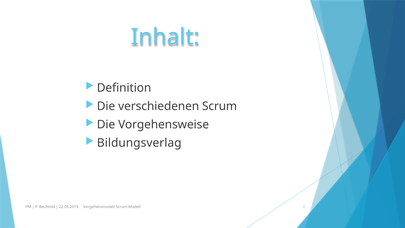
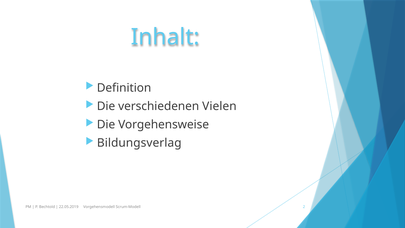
Scrum: Scrum -> Vielen (219, 106)
